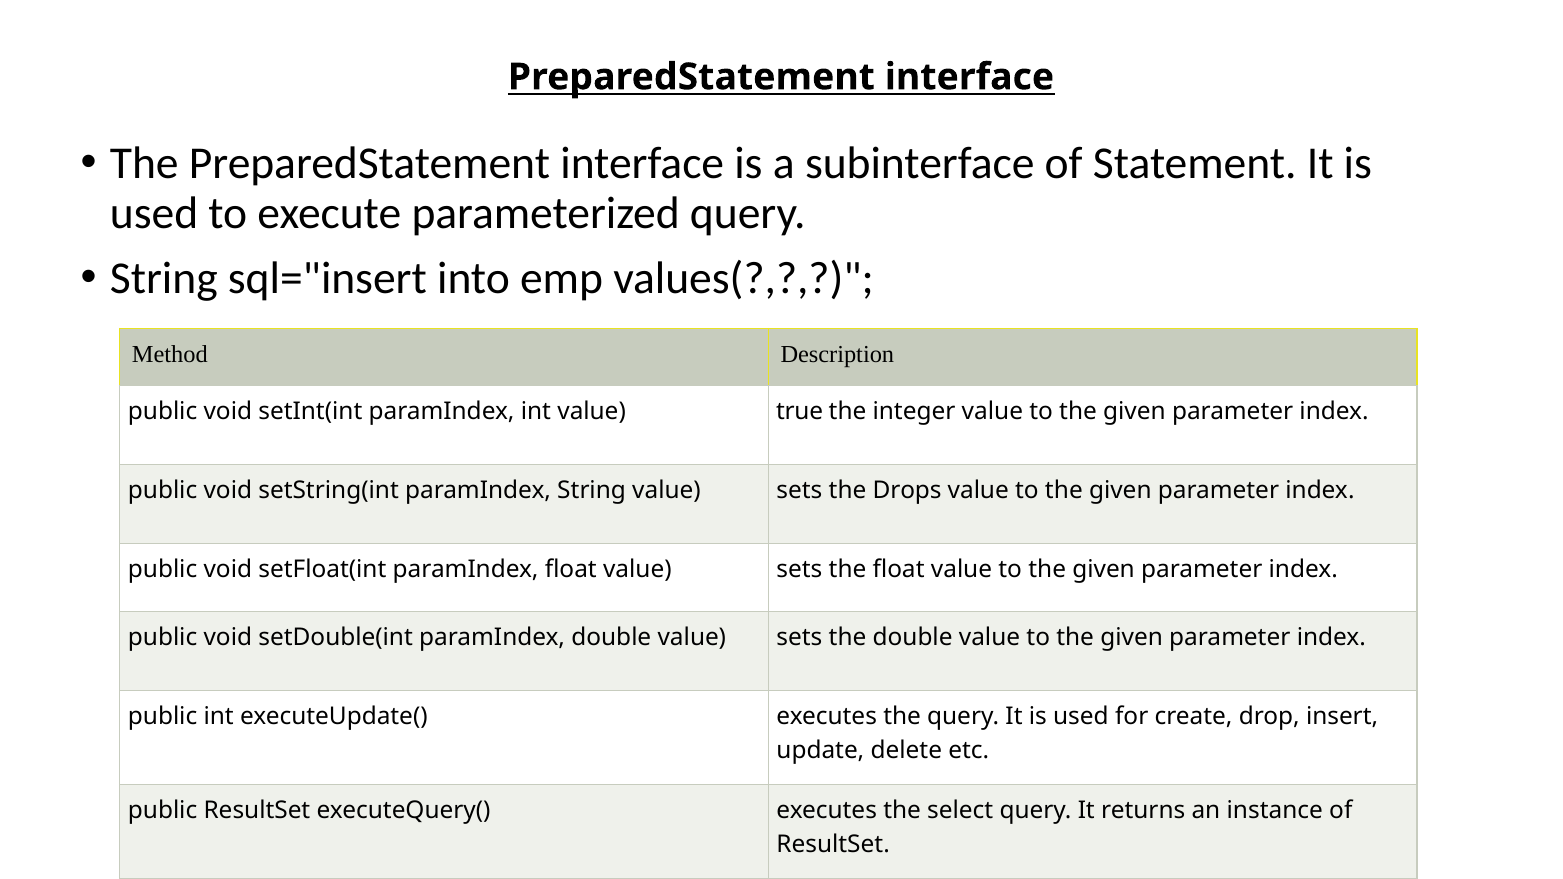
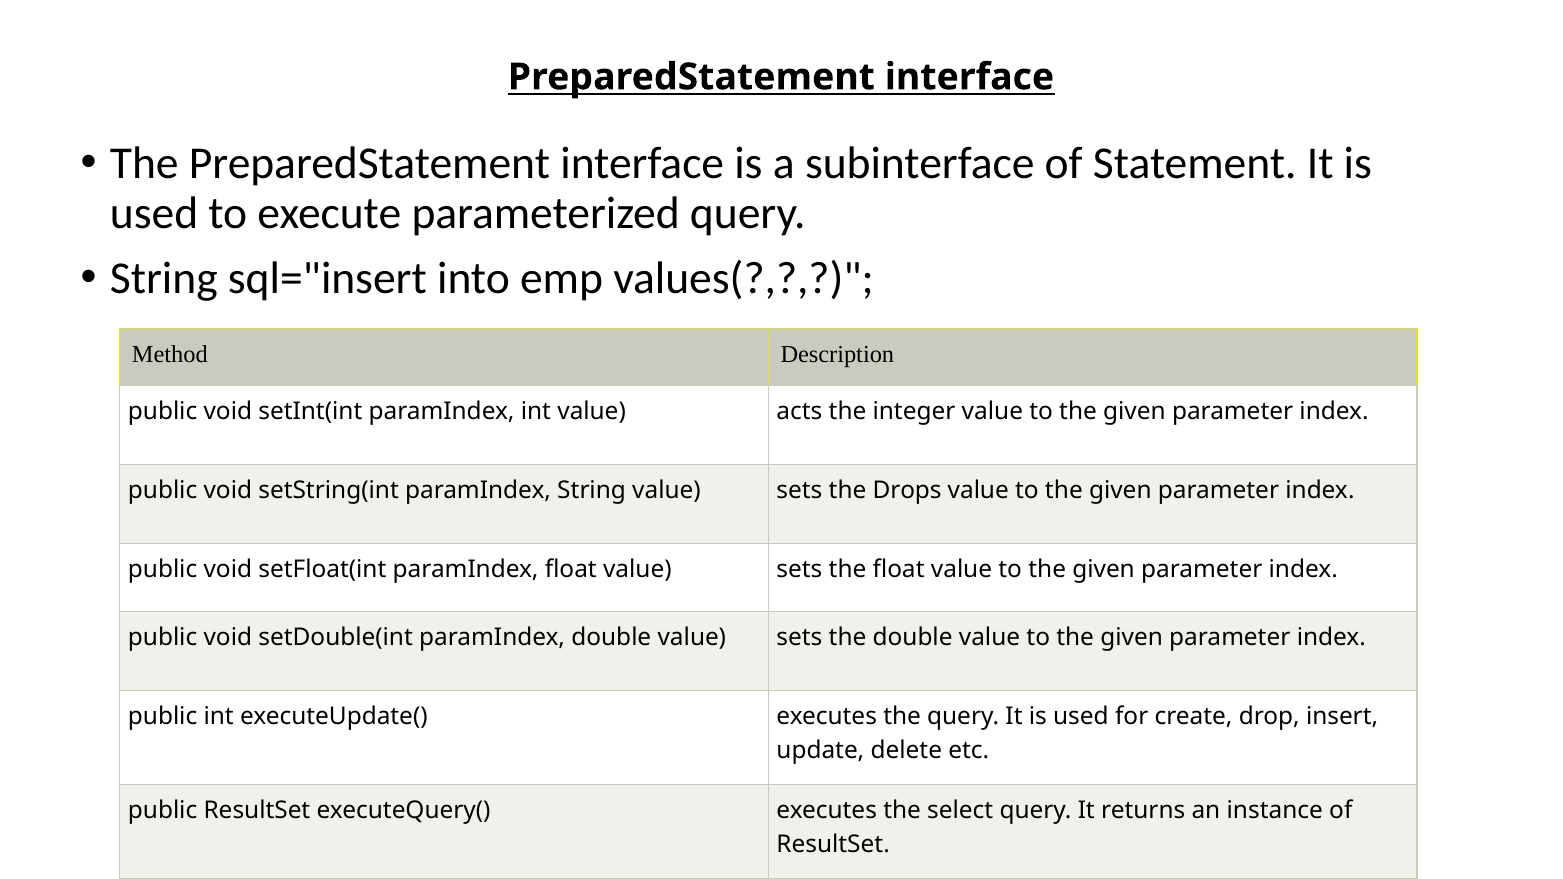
true: true -> acts (799, 411)
